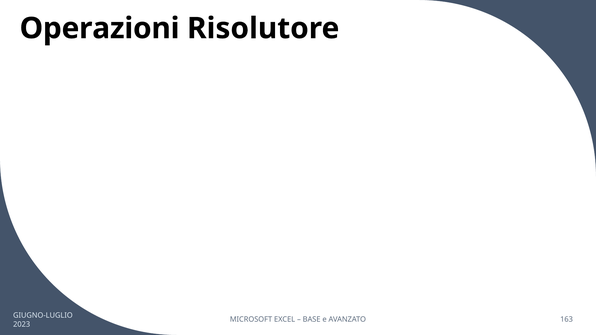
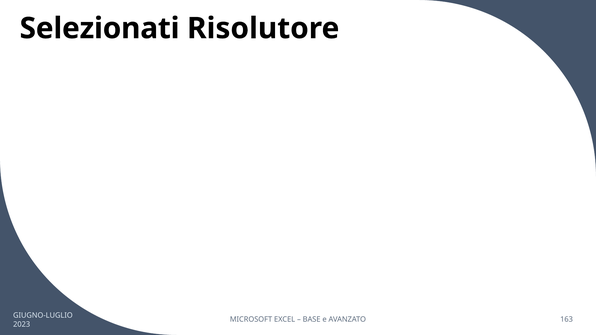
Operazioni: Operazioni -> Selezionati (100, 28)
